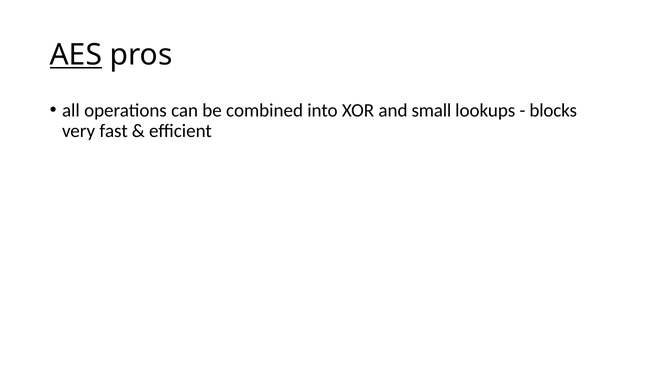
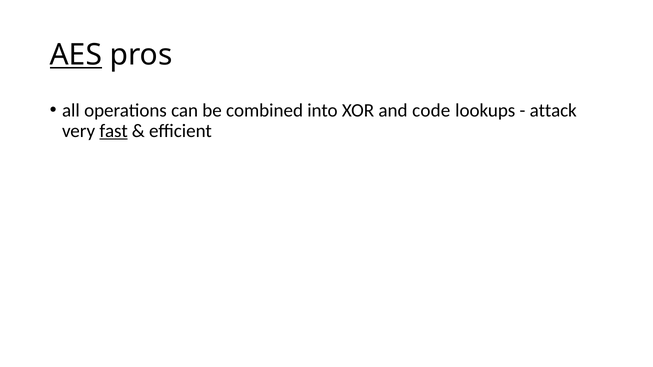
small: small -> code (431, 110)
blocks: blocks -> attack (553, 110)
fast underline: none -> present (114, 131)
